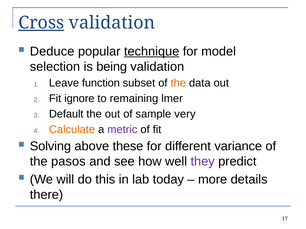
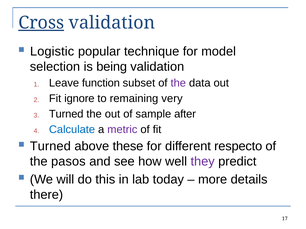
Deduce: Deduce -> Logistic (52, 52)
technique underline: present -> none (152, 52)
the colour: orange -> purple (178, 83)
lmer: lmer -> very (172, 99)
Default: Default -> Turned (66, 114)
very: very -> after (185, 114)
Calculate colour: orange -> blue (72, 130)
Solving: Solving -> Turned (50, 147)
variance: variance -> respecto (238, 147)
